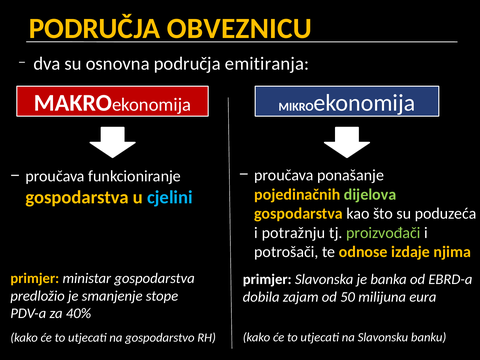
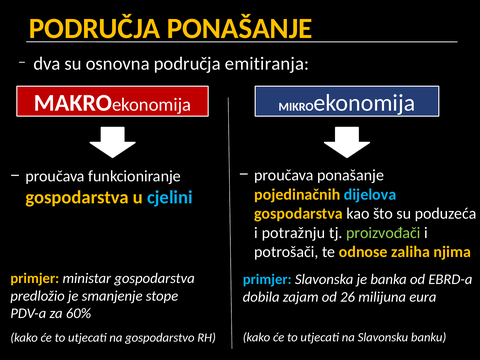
PODRUČJA OBVEZNICU: OBVEZNICU -> PONAŠANJE (240, 29)
dijelova colour: light green -> light blue (370, 194)
izdaje: izdaje -> zaliha (411, 252)
primjer colour: white -> light blue (267, 279)
50: 50 -> 26 (348, 297)
40%: 40% -> 60% (79, 313)
